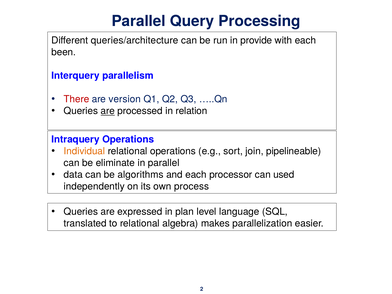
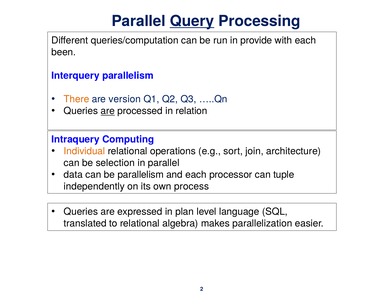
Query underline: none -> present (192, 21)
queries/architecture: queries/architecture -> queries/computation (135, 40)
There colour: red -> orange (76, 99)
Intraquery Operations: Operations -> Computing (128, 139)
pipelineable: pipelineable -> architecture (294, 151)
eliminate: eliminate -> selection (115, 163)
be algorithms: algorithms -> parallelism (141, 175)
used: used -> tuple (284, 175)
